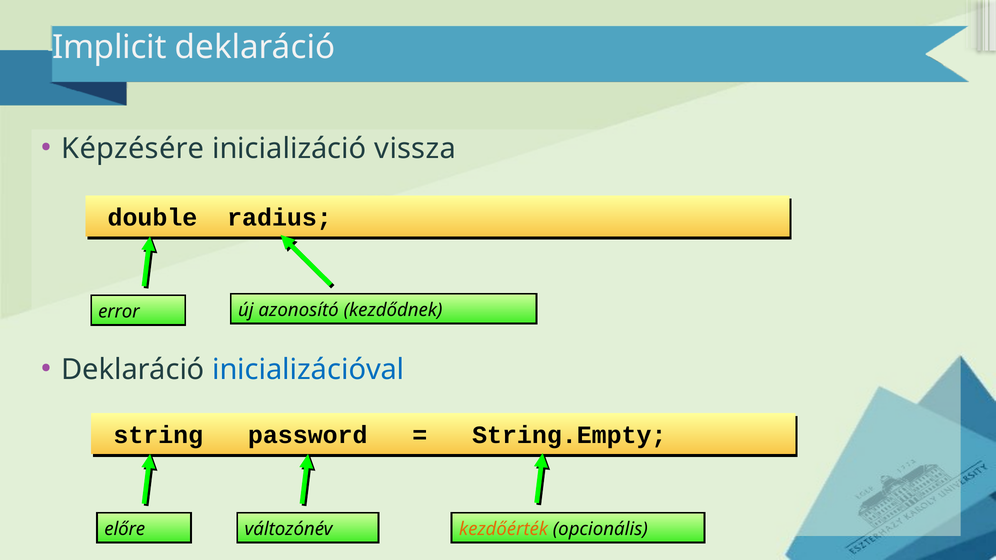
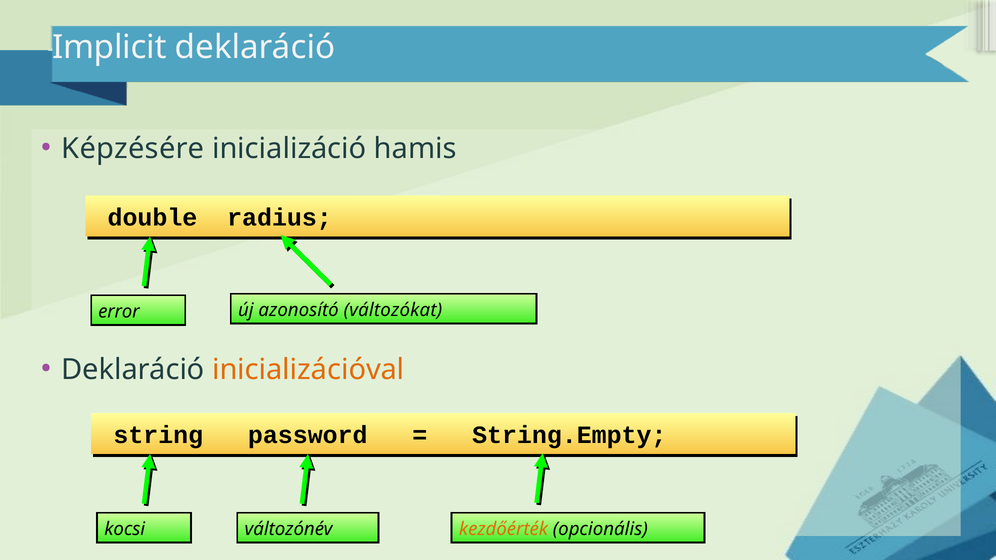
vissza: vissza -> hamis (415, 149)
kezdődnek: kezdődnek -> változókat (393, 310)
inicializációval colour: blue -> orange (308, 370)
előre: előre -> kocsi (125, 529)
